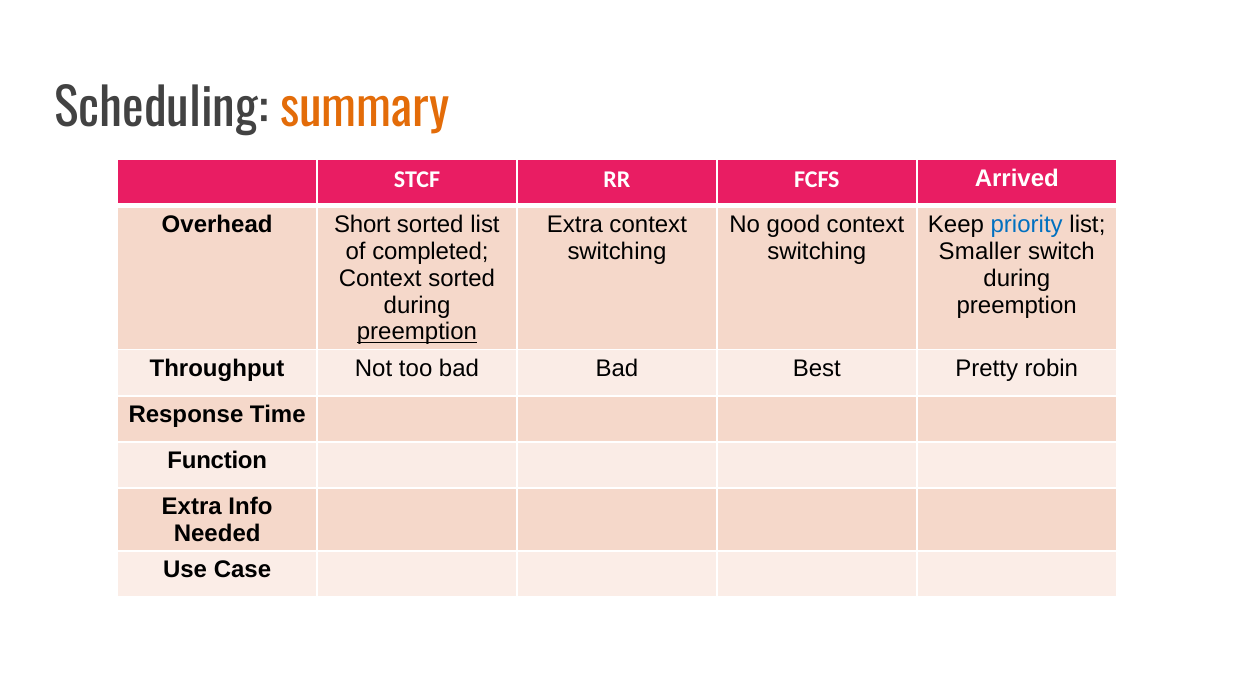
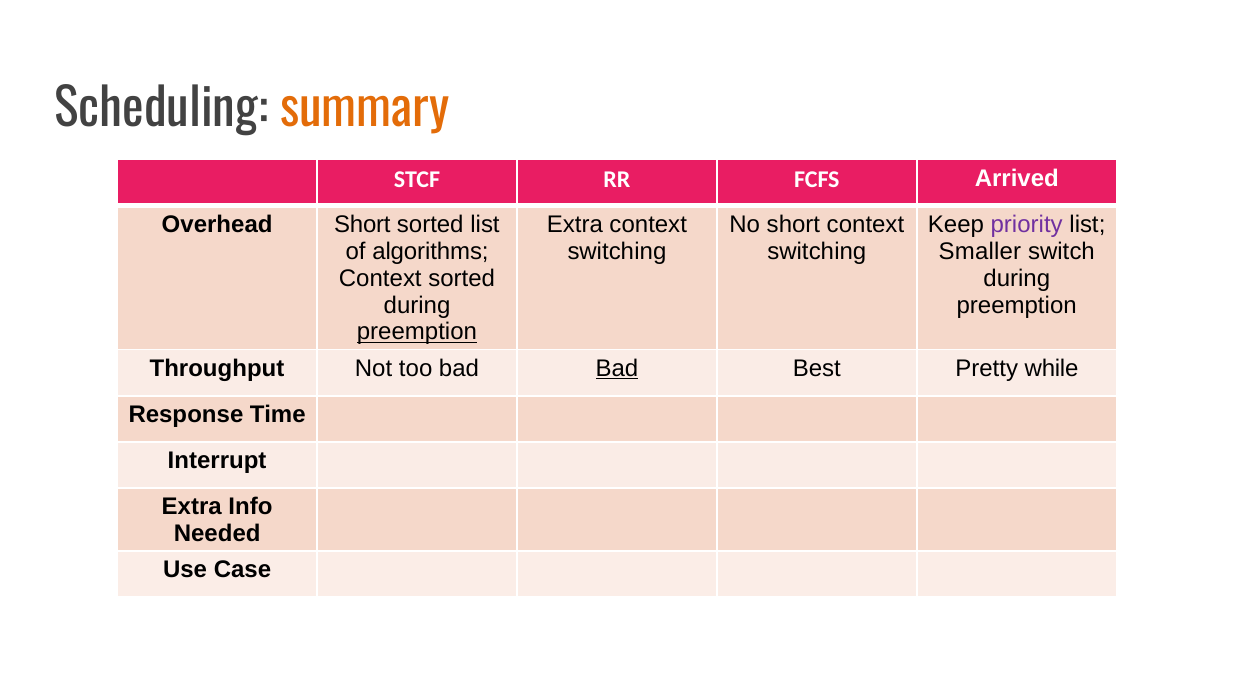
No good: good -> short (793, 224)
priority colour: blue -> purple (1027, 224)
completed: completed -> algorithms (430, 251)
Bad underline: none -> present (617, 368)
robin: robin -> while (1052, 368)
Function: Function -> Interrupt (217, 460)
